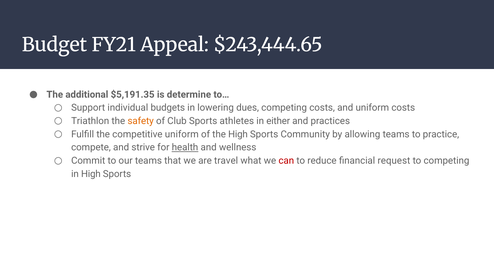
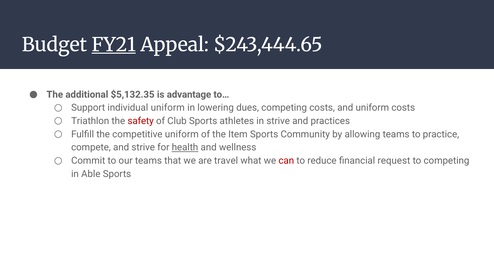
FY21 underline: none -> present (114, 45)
$5,191.35: $5,191.35 -> $5,132.35 (133, 94)
determine: determine -> advantage (189, 94)
individual budgets: budgets -> uniform (168, 108)
safety colour: orange -> red (141, 121)
in either: either -> strive (278, 121)
the High: High -> Item (238, 134)
in High: High -> Able (91, 174)
